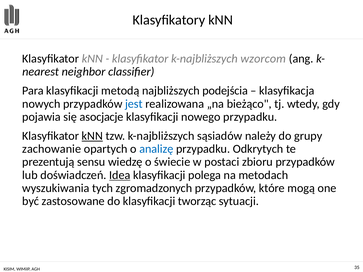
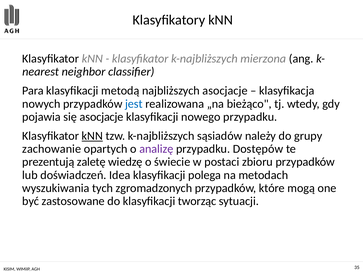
wzorcom: wzorcom -> mierzona (263, 59)
najbliższych podejścia: podejścia -> asocjacje (225, 91)
analizę colour: blue -> purple (156, 149)
Odkrytych: Odkrytych -> Dostępów (258, 149)
sensu: sensu -> zaletę (91, 162)
Idea underline: present -> none (120, 175)
